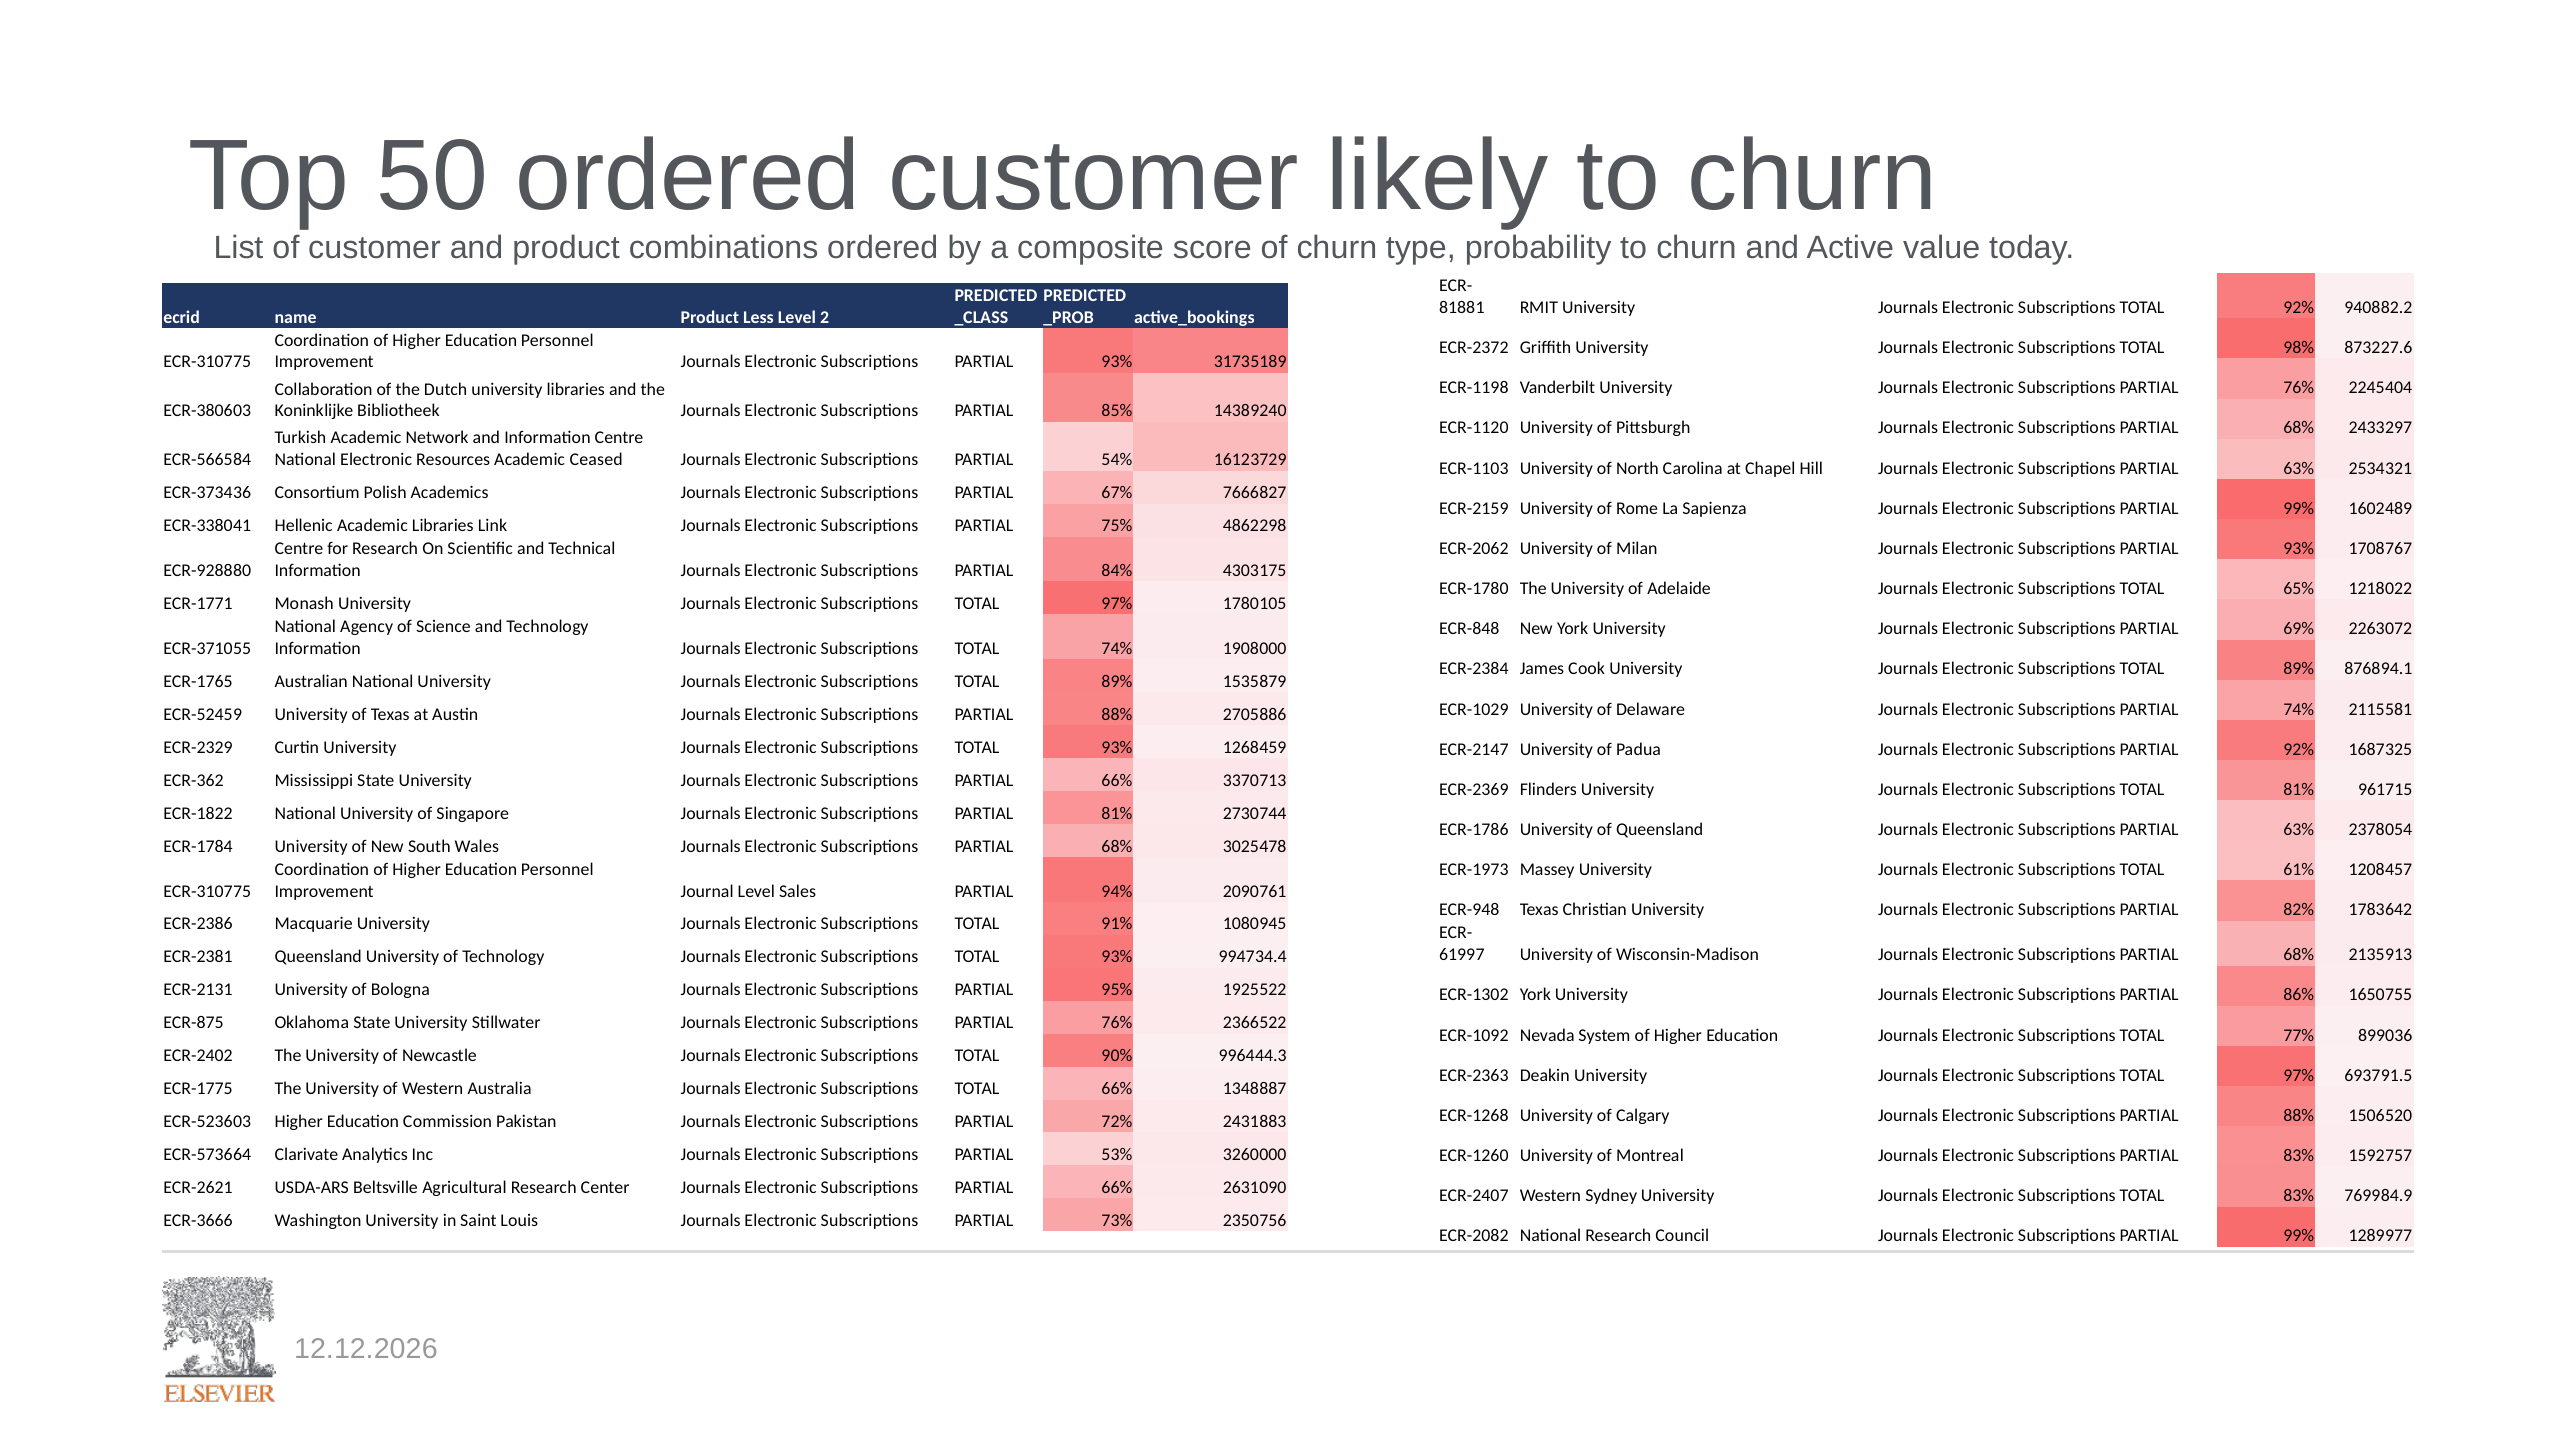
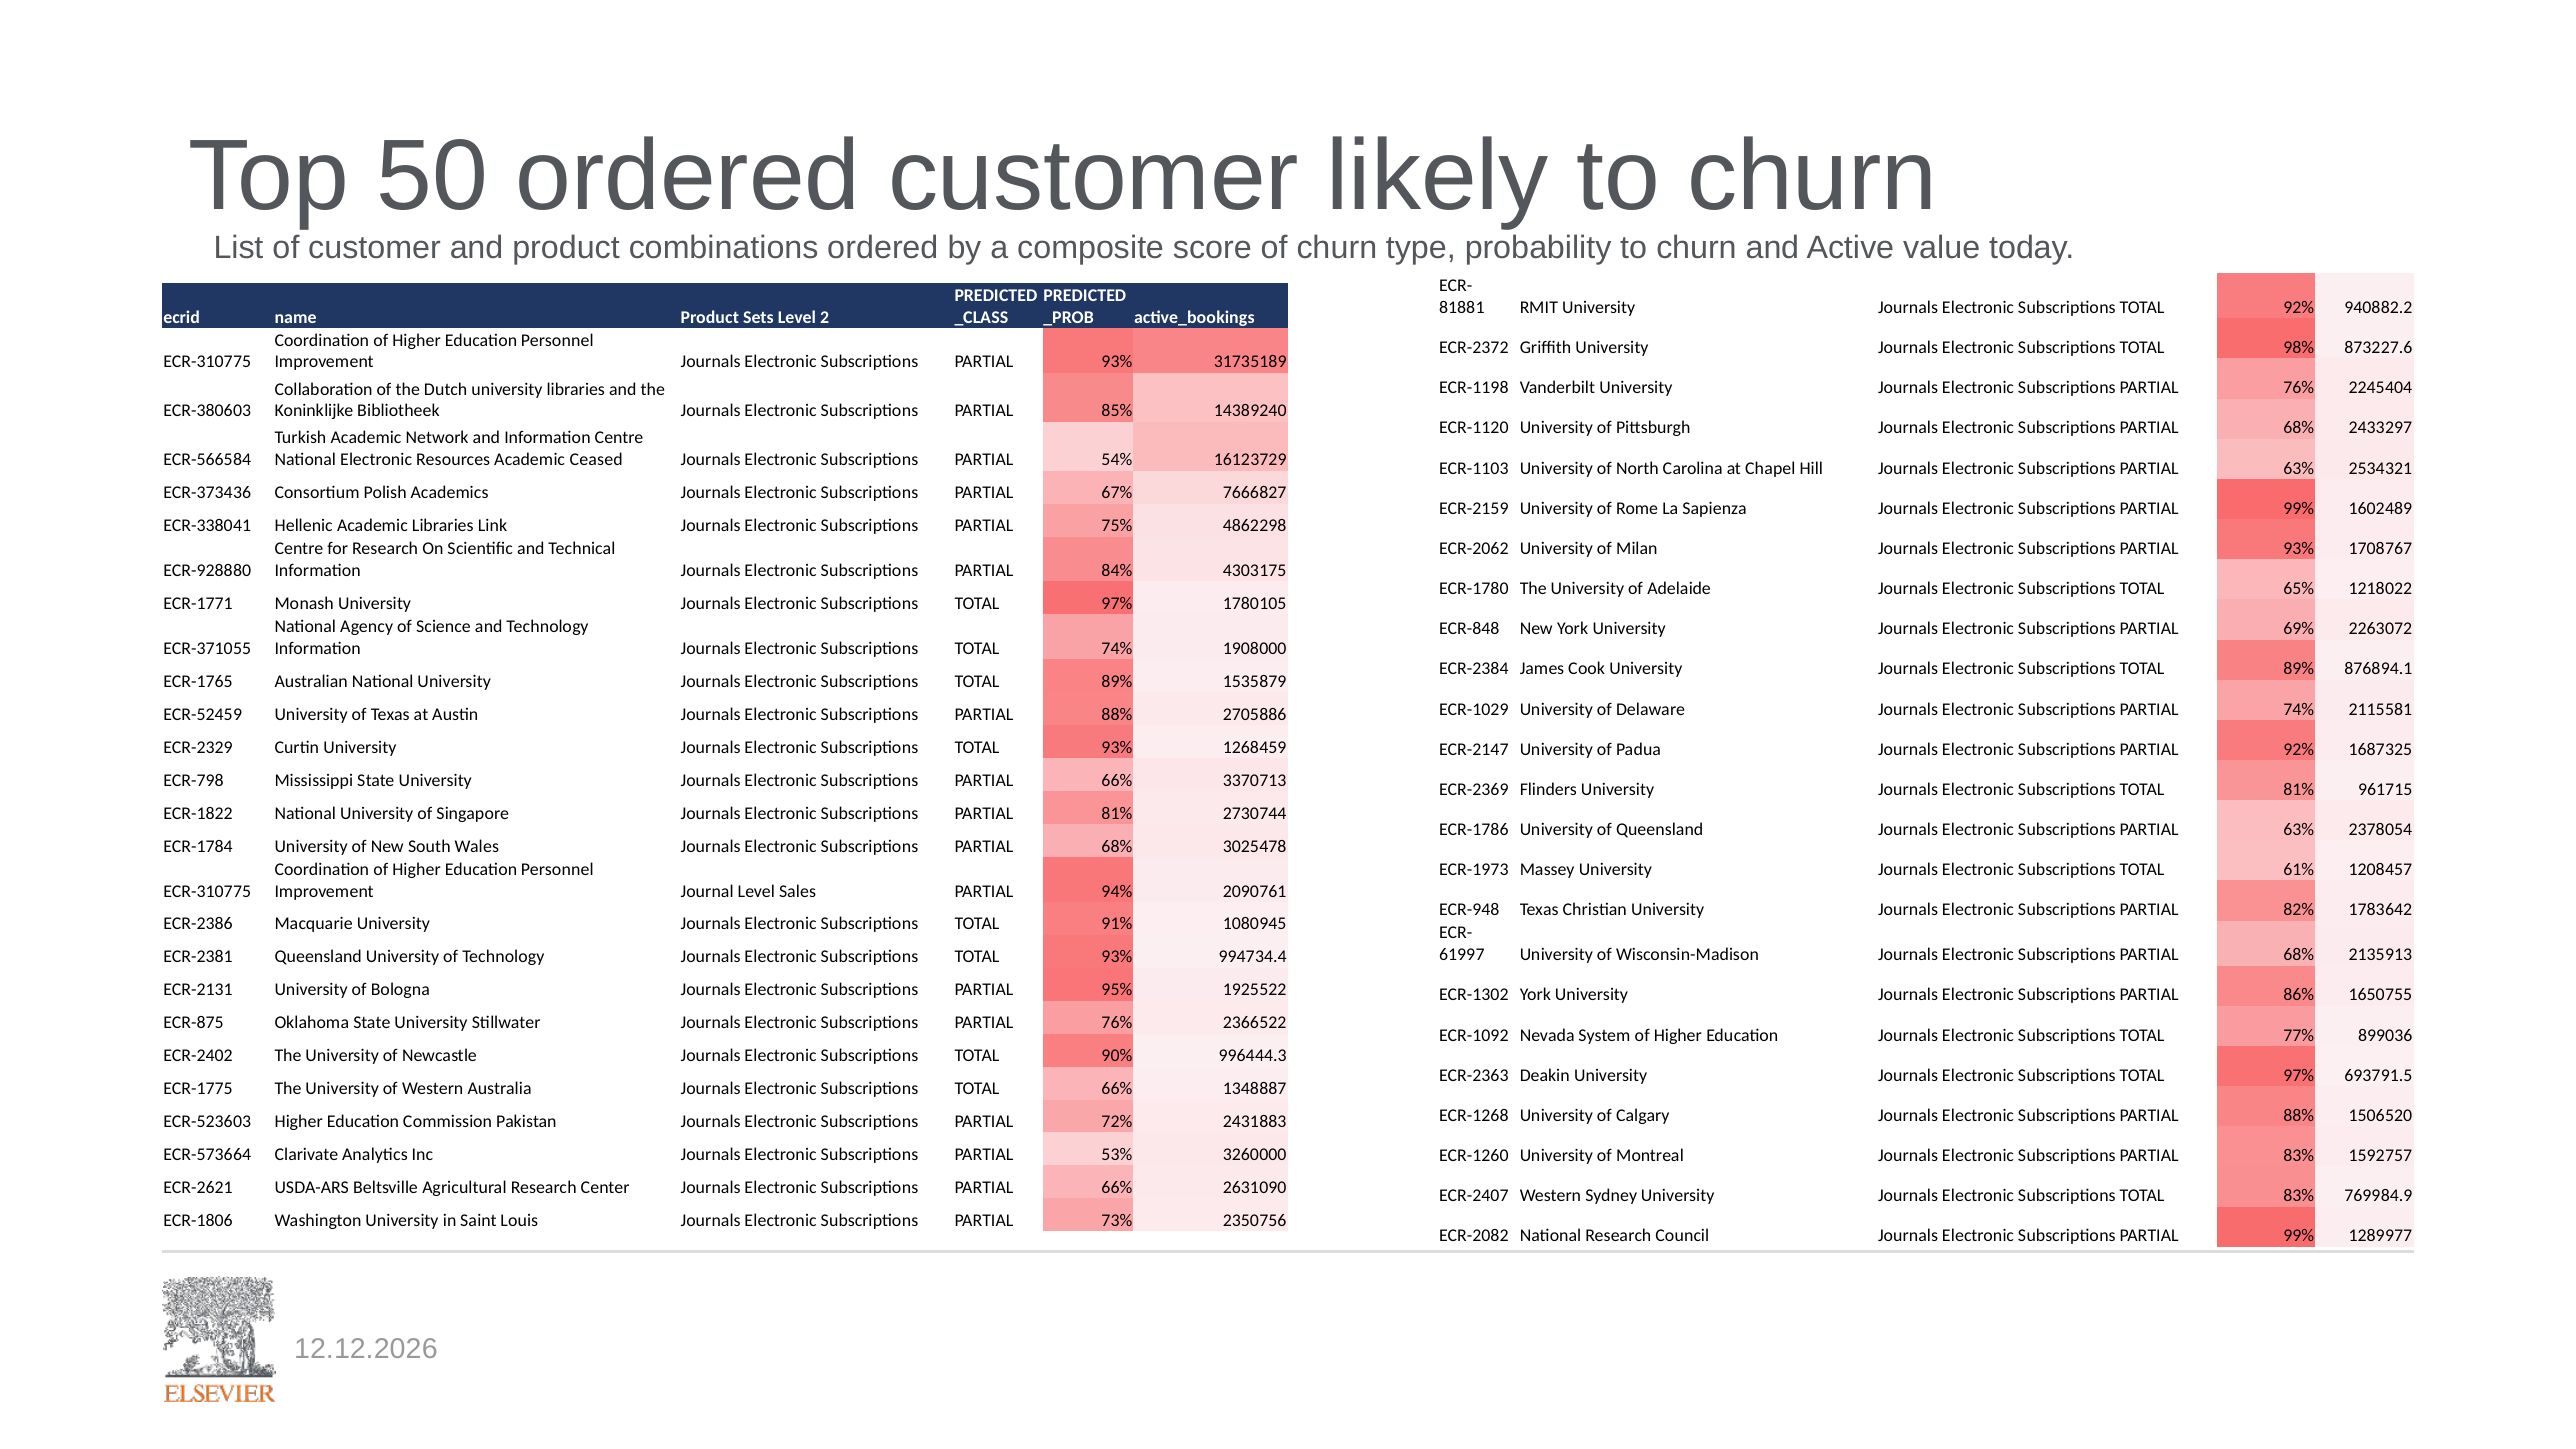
Less: Less -> Sets (758, 317)
ECR-362: ECR-362 -> ECR-798 (193, 780)
ECR-3666: ECR-3666 -> ECR-1806 (198, 1221)
